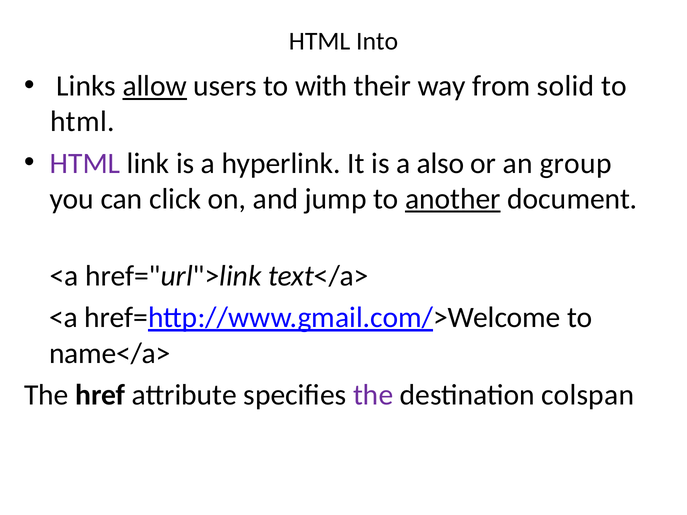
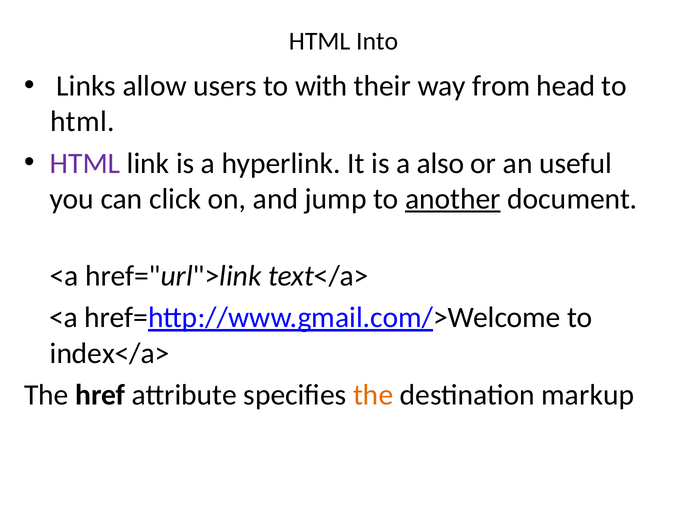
allow underline: present -> none (155, 86)
solid: solid -> head (566, 86)
group: group -> useful (576, 163)
name</a>: name</a> -> index</a> (110, 354)
the colour: purple -> orange (373, 395)
colspan: colspan -> markup (588, 395)
